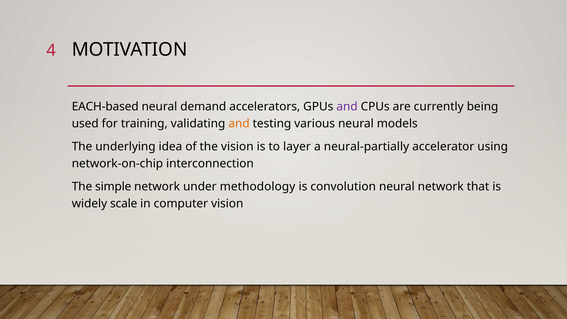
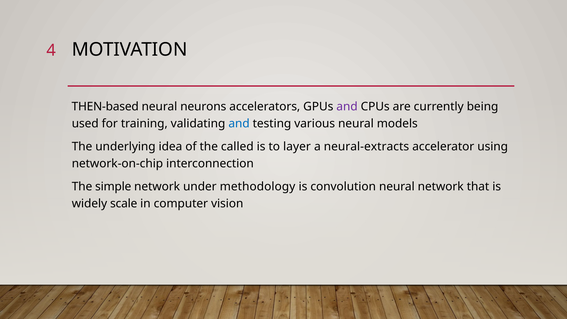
EACH-based: EACH-based -> THEN-based (105, 107)
demand: demand -> neurons (203, 107)
and colour: orange -> blue (239, 124)
the vision: vision -> called (237, 147)
neural-partially: neural-partially -> neural-extracts (366, 147)
